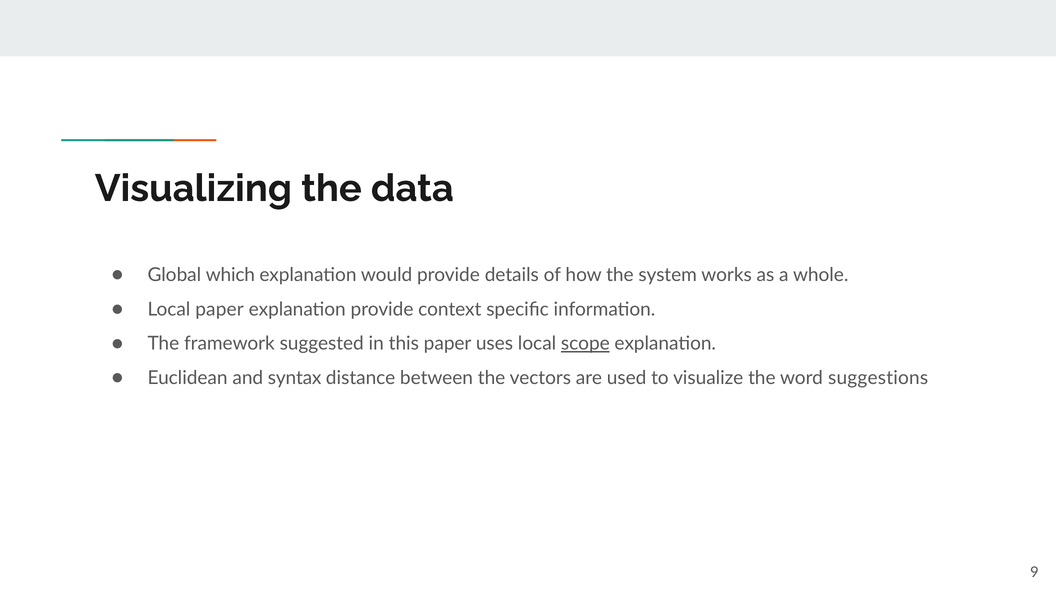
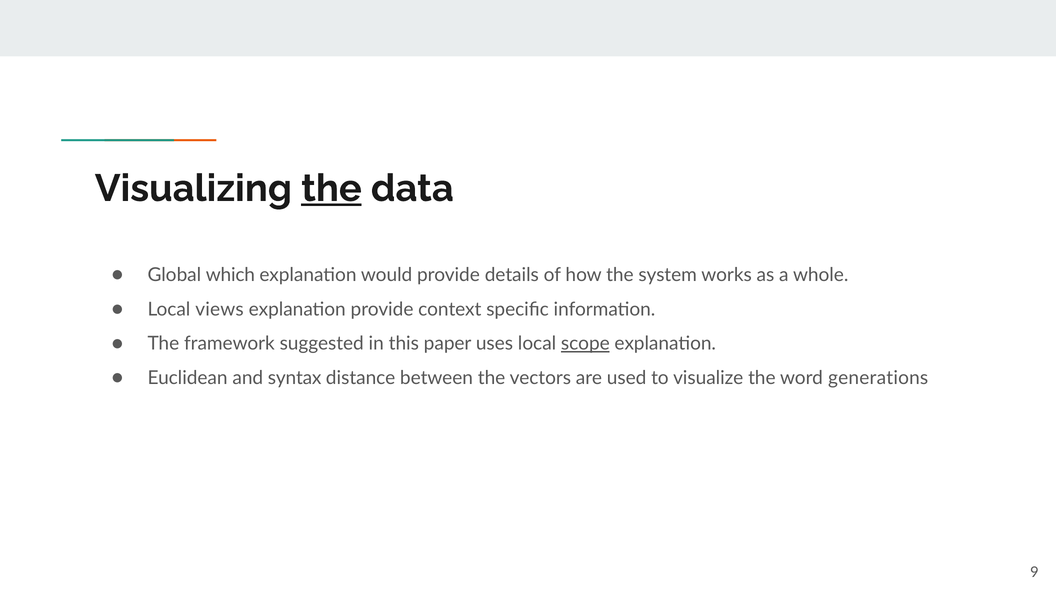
the underline: none -> present (331, 188)
Local paper: paper -> views (220, 309)
suggestions: suggestions -> generations (878, 378)
